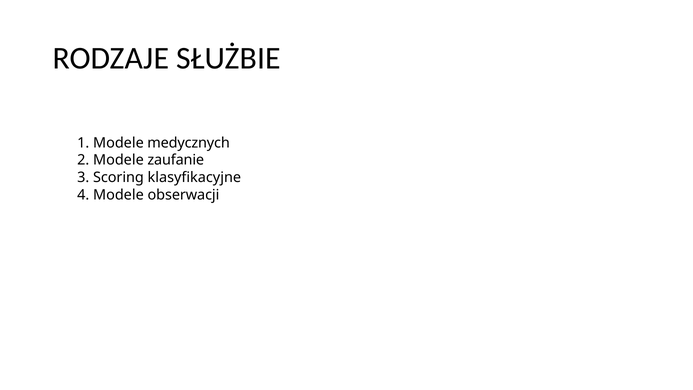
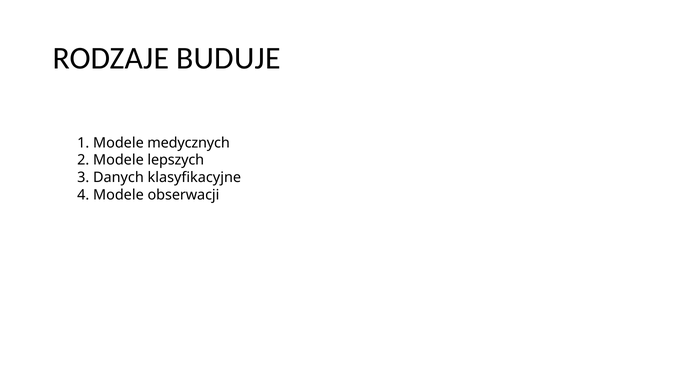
SŁUŻBIE: SŁUŻBIE -> BUDUJE (228, 58)
zaufanie: zaufanie -> lepszych (176, 160)
Scoring: Scoring -> Danych (118, 177)
